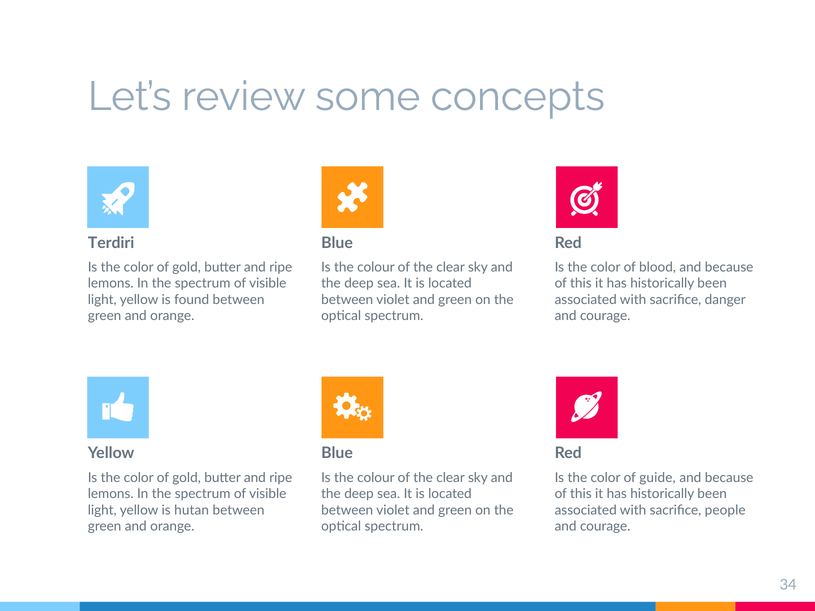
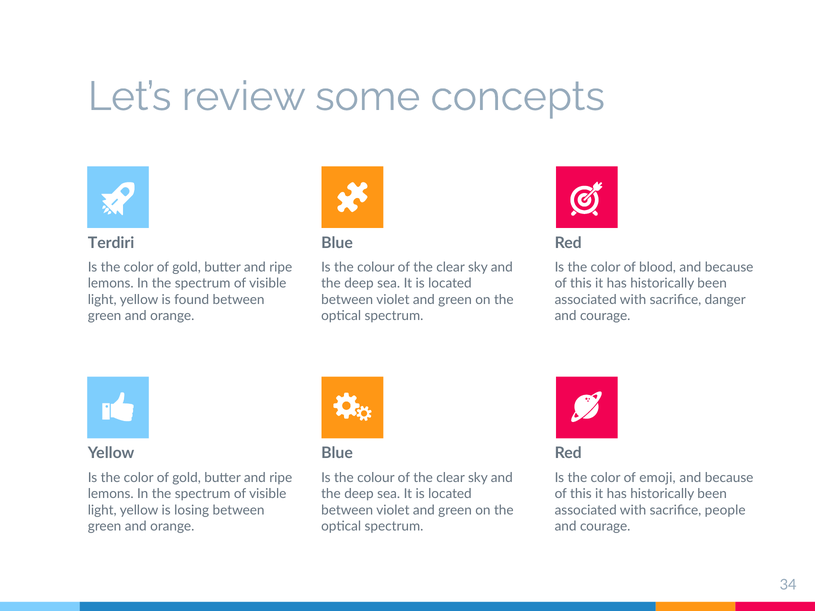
guide: guide -> emoji (657, 478)
hutan: hutan -> losing (192, 510)
